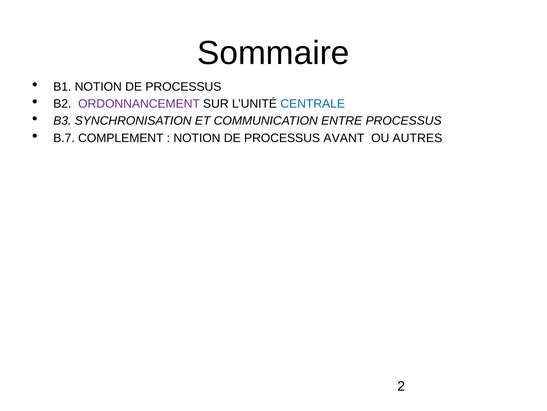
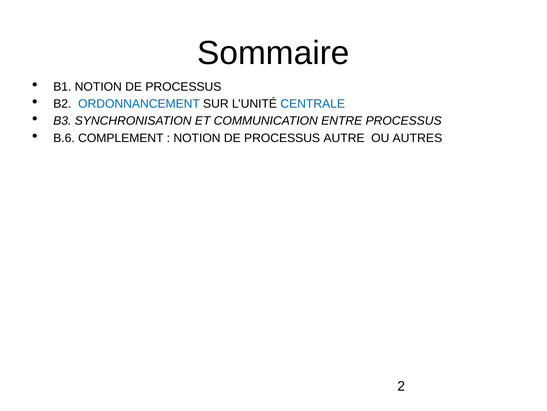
ORDONNANCEMENT colour: purple -> blue (139, 104)
B.7: B.7 -> B.6 (64, 138)
AVANT: AVANT -> AUTRE (344, 138)
